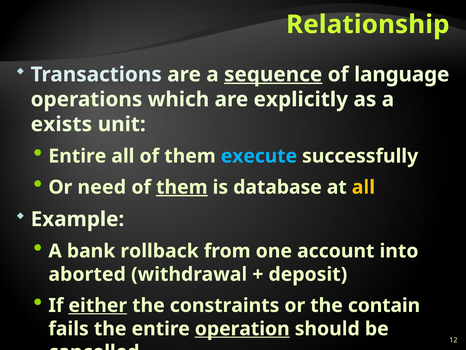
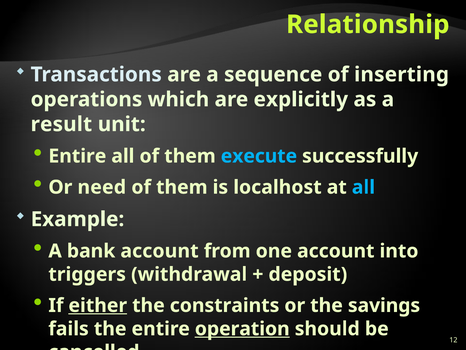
sequence underline: present -> none (273, 74)
language: language -> inserting (402, 74)
exists: exists -> result (61, 124)
them underline: present -> none (182, 187)
database: database -> localhost (277, 187)
all colour: yellow -> light blue (363, 187)
bank rollback: rollback -> account (160, 251)
aborted: aborted -> triggers (87, 274)
contain: contain -> savings (384, 305)
